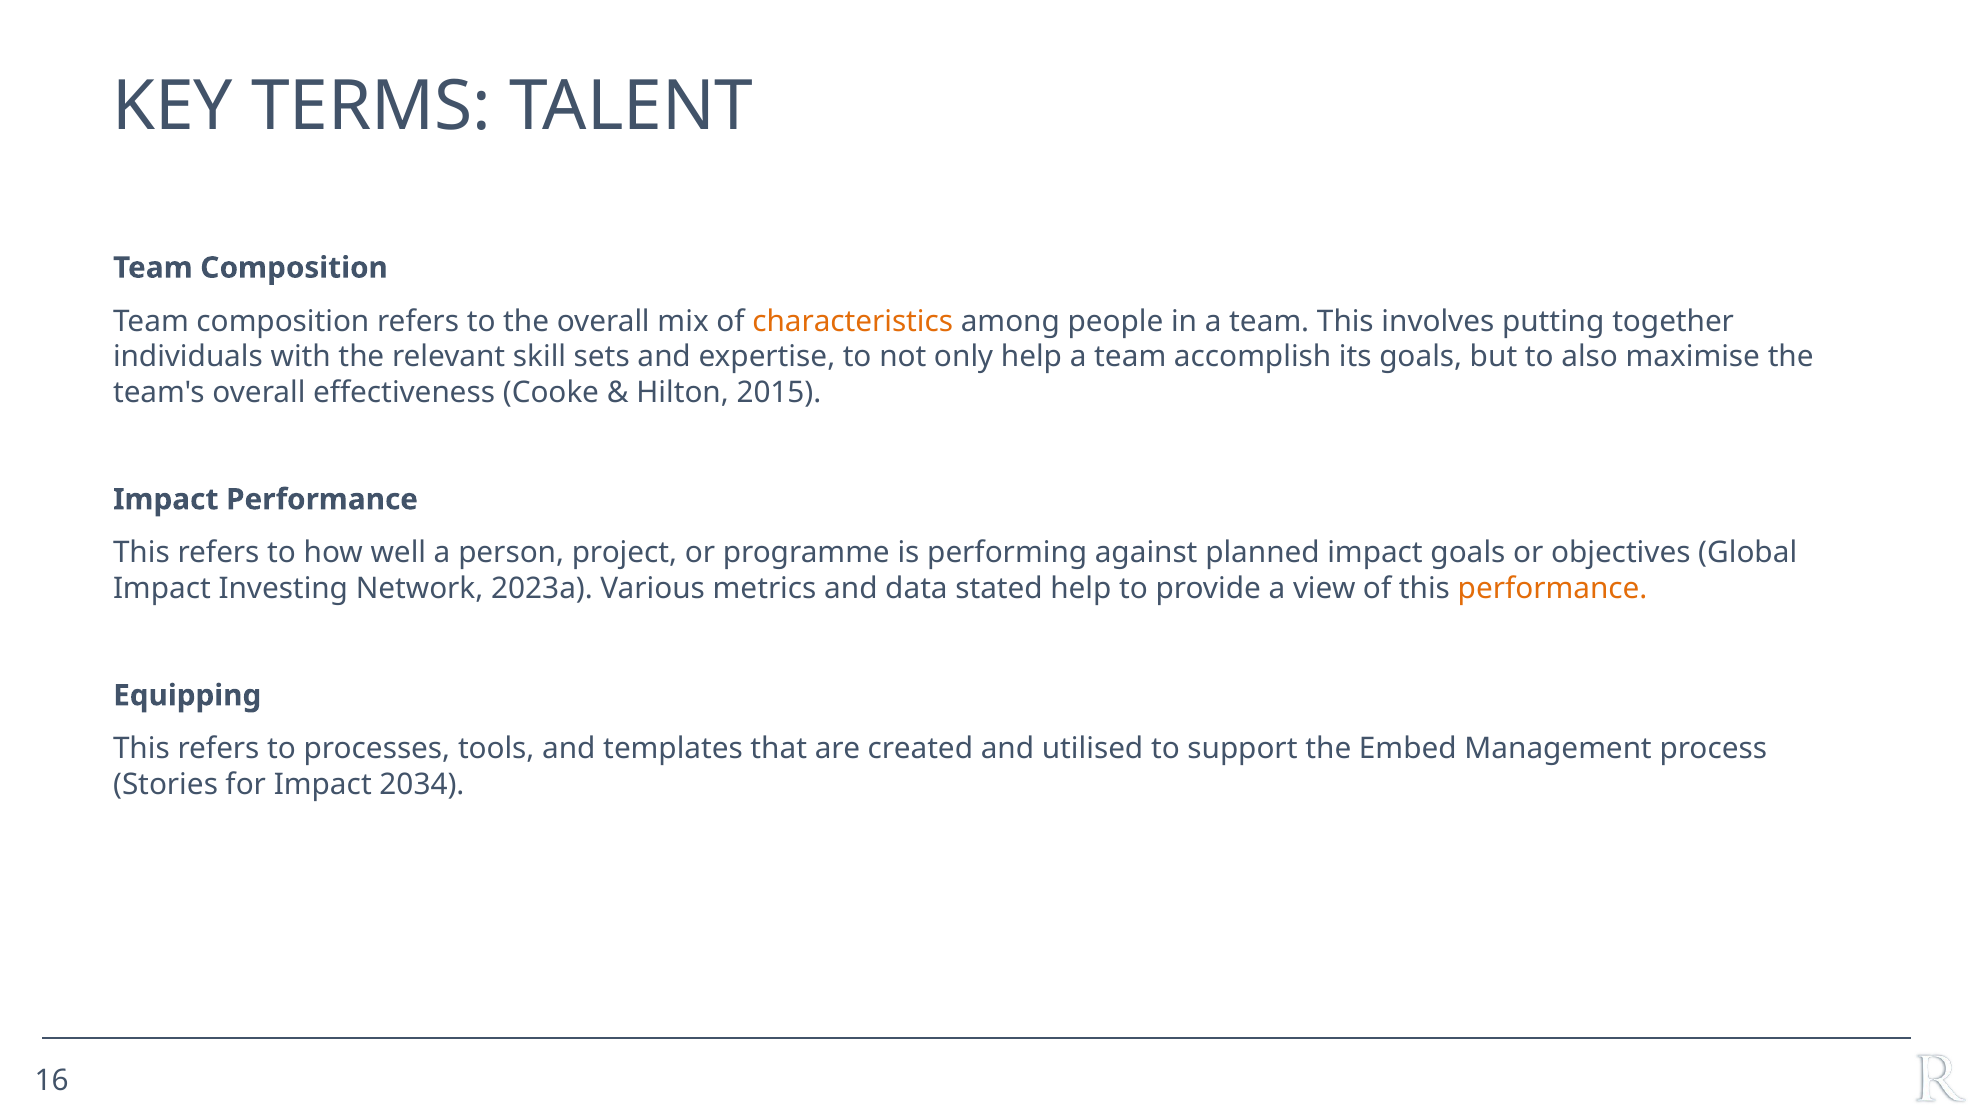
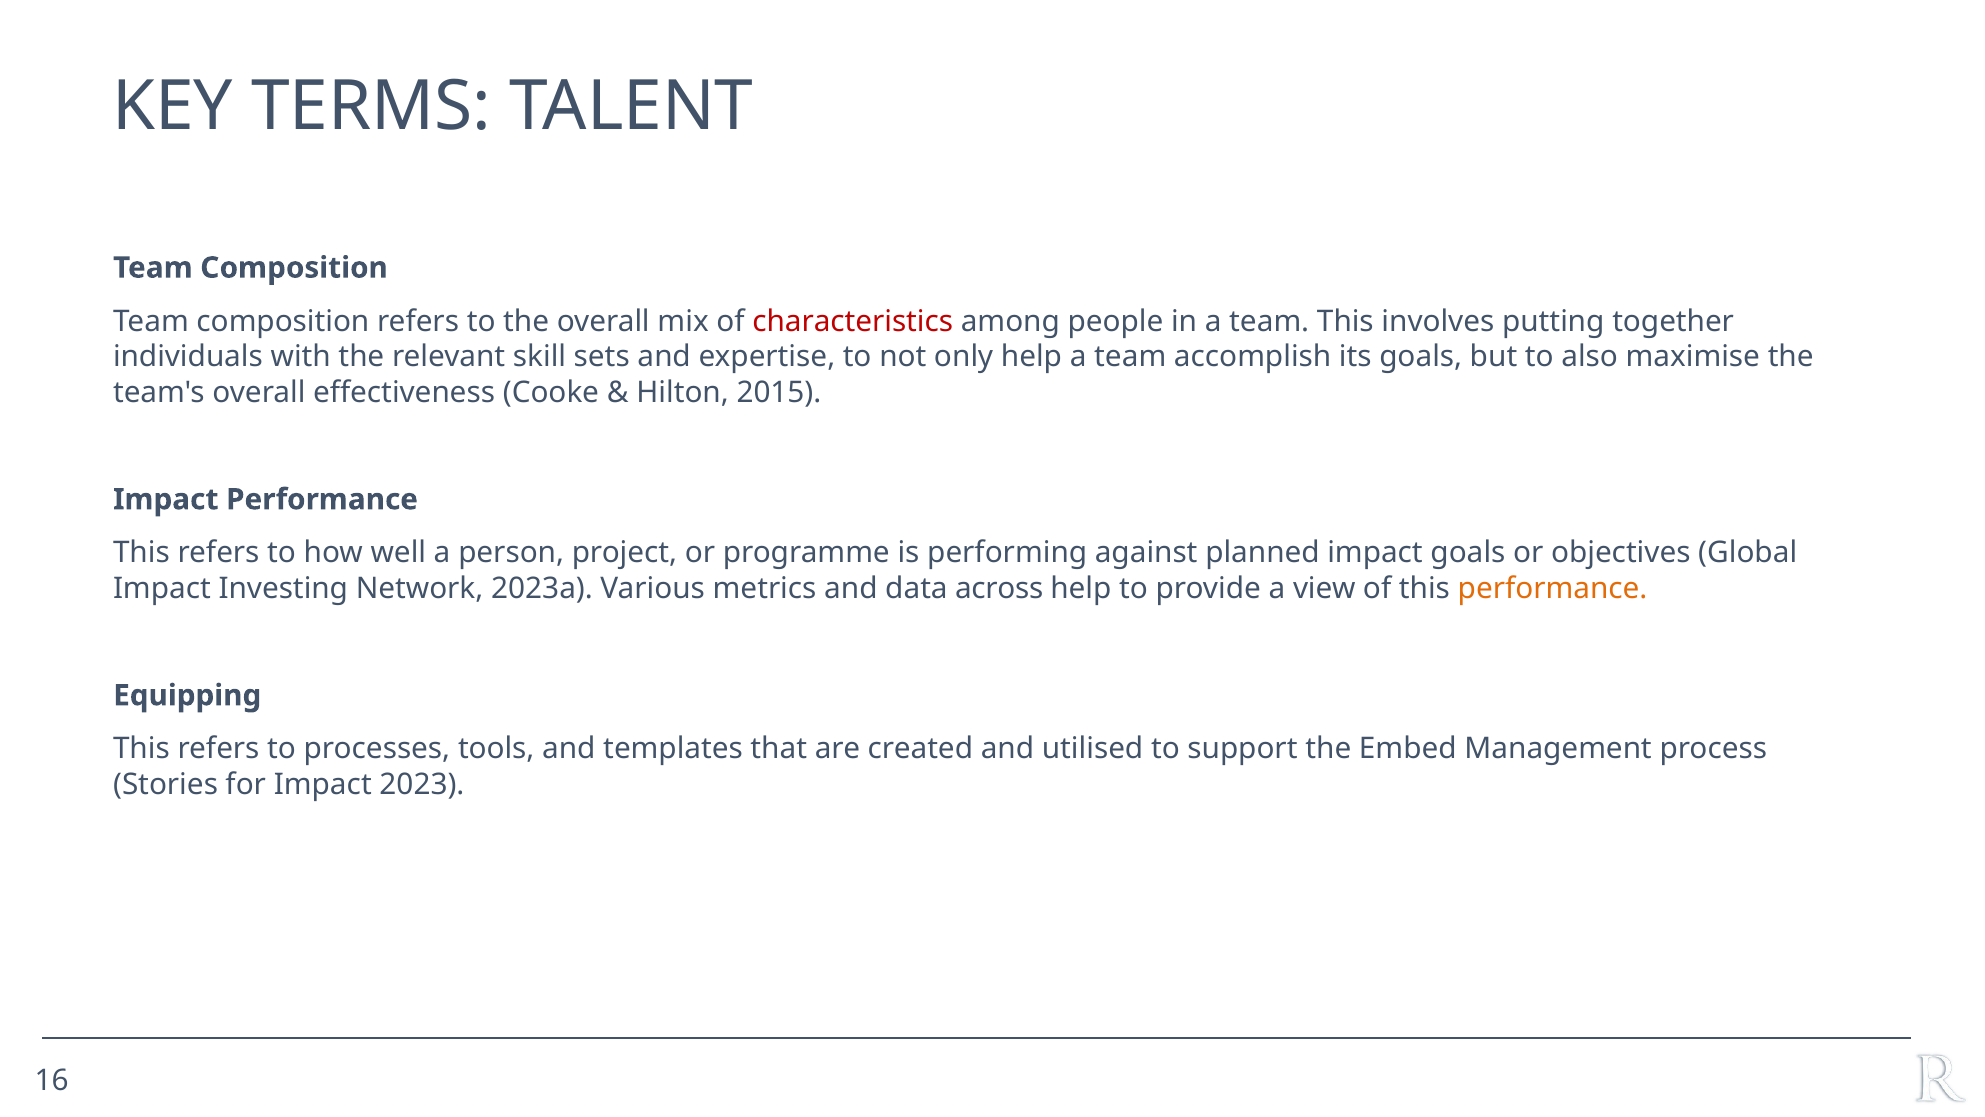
characteristics colour: orange -> red (853, 321)
stated: stated -> across (999, 588)
2034: 2034 -> 2023 (422, 784)
